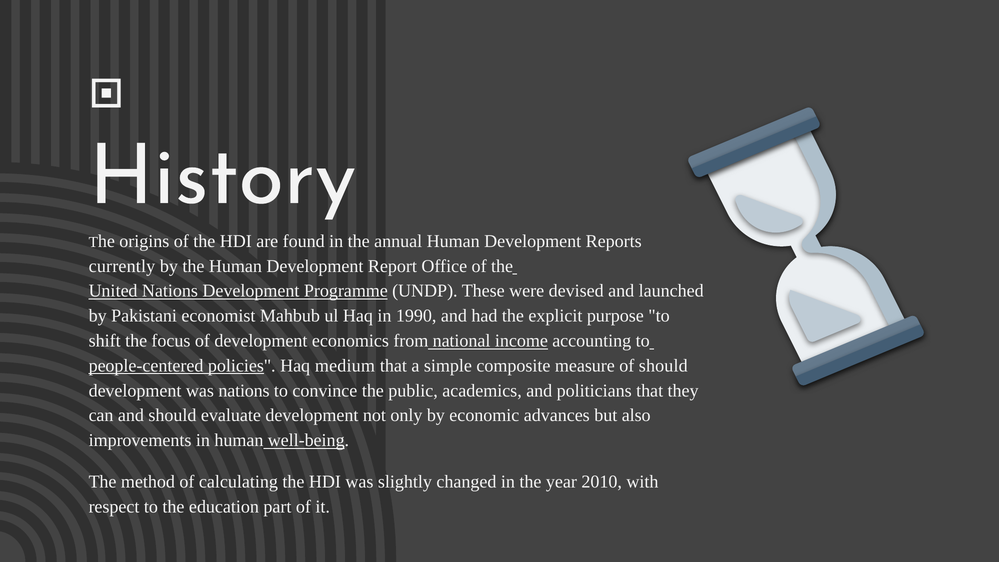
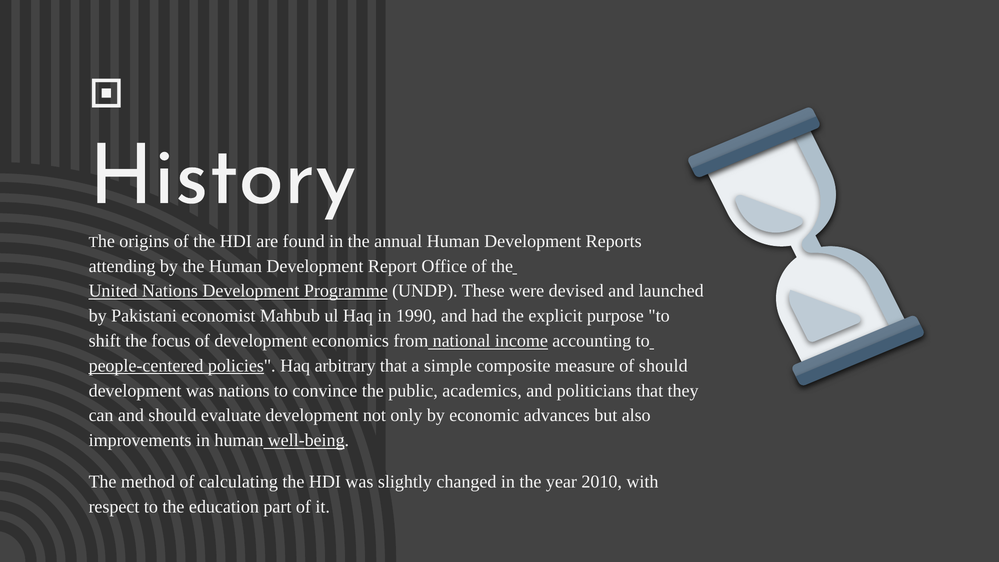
currently: currently -> attending (122, 266)
medium: medium -> arbitrary (345, 366)
